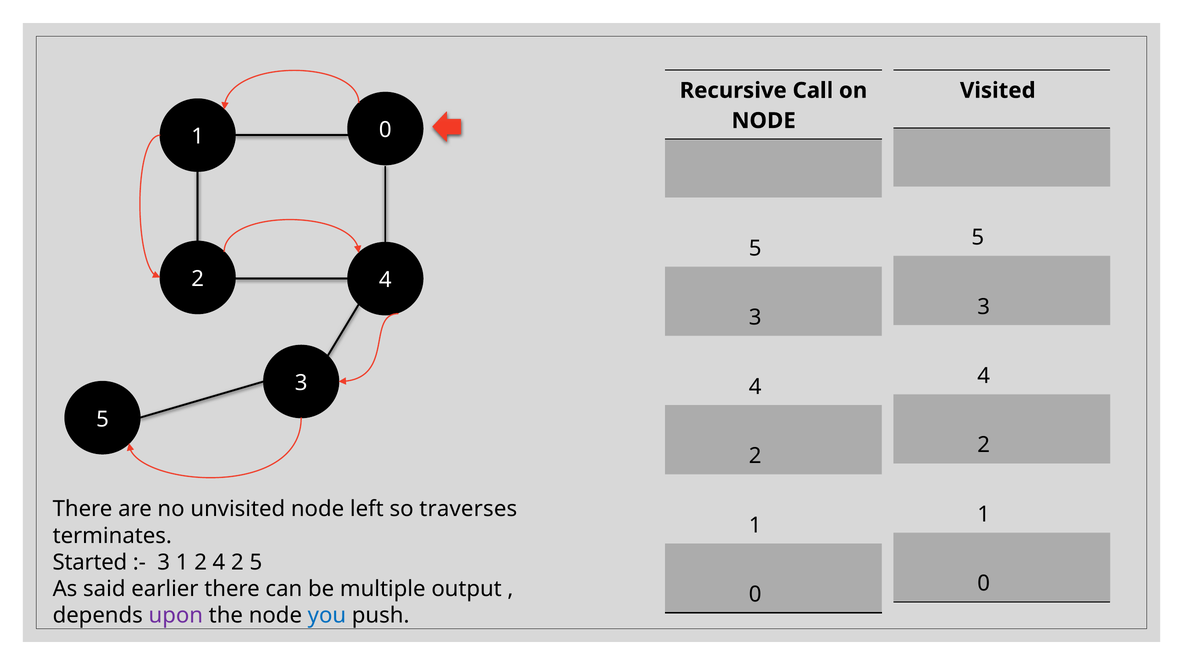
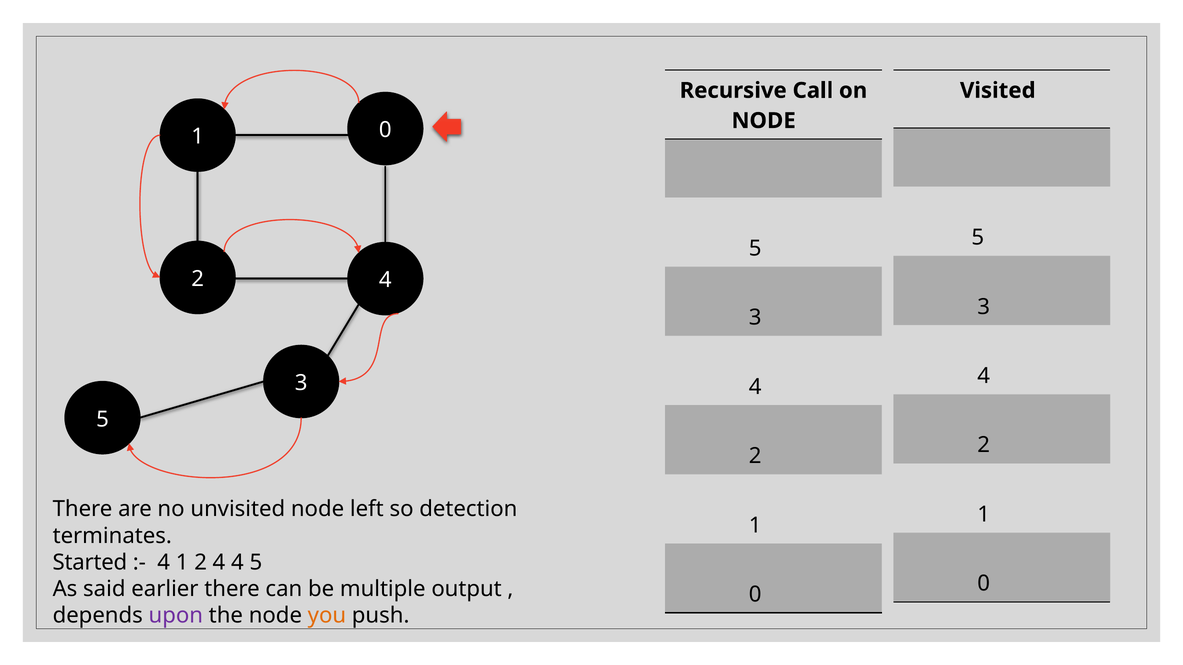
traverses: traverses -> detection (468, 509)
3: 3 -> 4 (164, 563)
2 4 2: 2 -> 4 (237, 563)
you colour: blue -> orange (327, 616)
